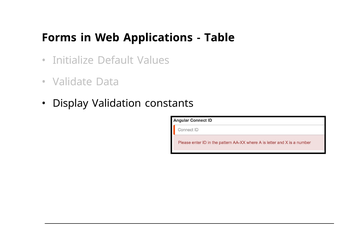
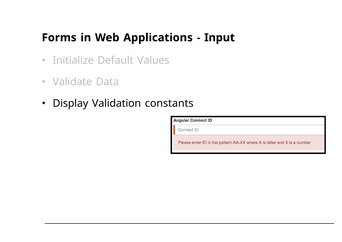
Table: Table -> Input (220, 38)
